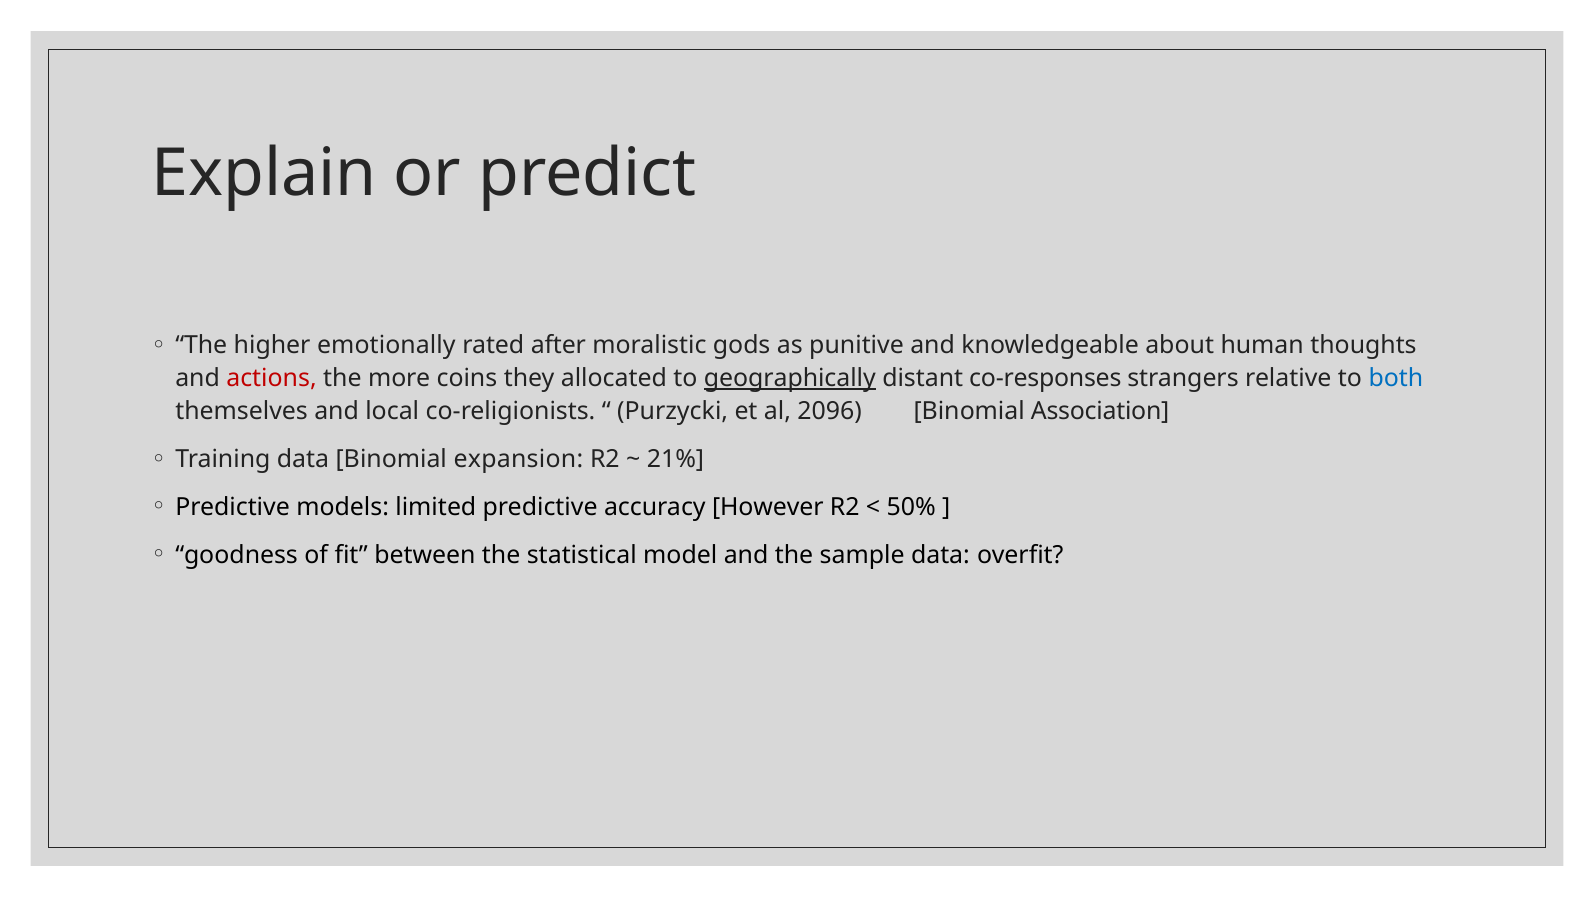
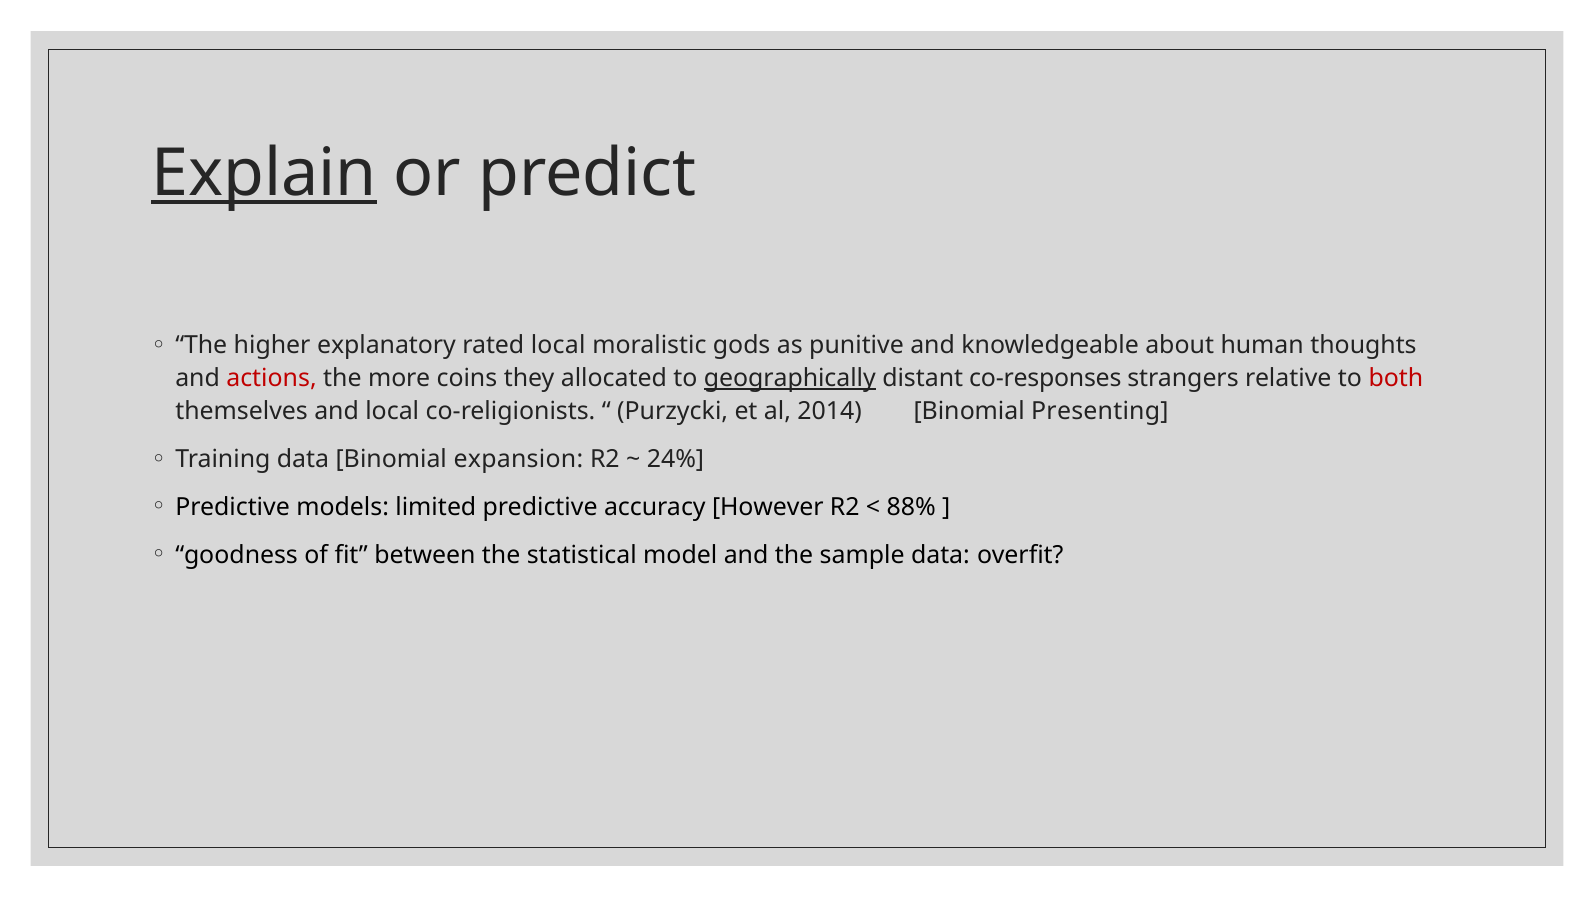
Explain underline: none -> present (264, 173)
emotionally: emotionally -> explanatory (386, 345)
rated after: after -> local (558, 345)
both colour: blue -> red (1396, 378)
2096: 2096 -> 2014 (830, 411)
Association: Association -> Presenting (1100, 411)
21%: 21% -> 24% (675, 459)
50%: 50% -> 88% (911, 507)
